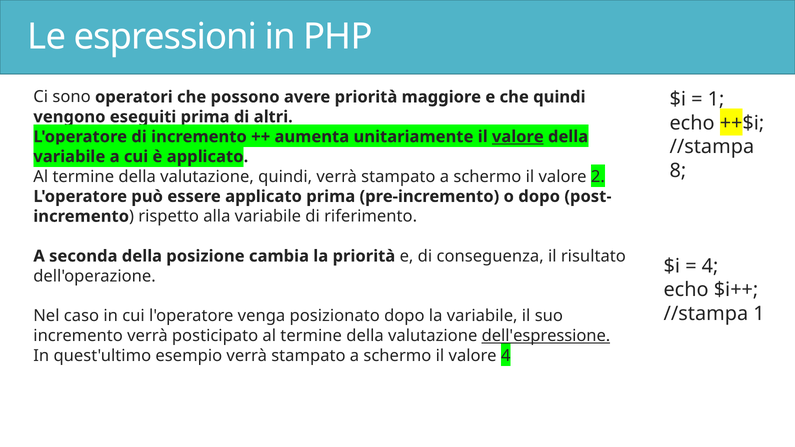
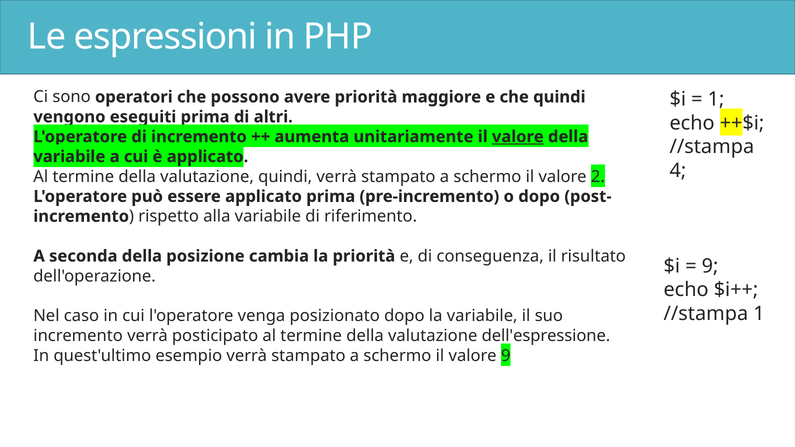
8: 8 -> 4 (678, 171)
4: 4 -> 9 (710, 266)
dell'espressione underline: present -> none (546, 336)
valore 4: 4 -> 9 (506, 356)
